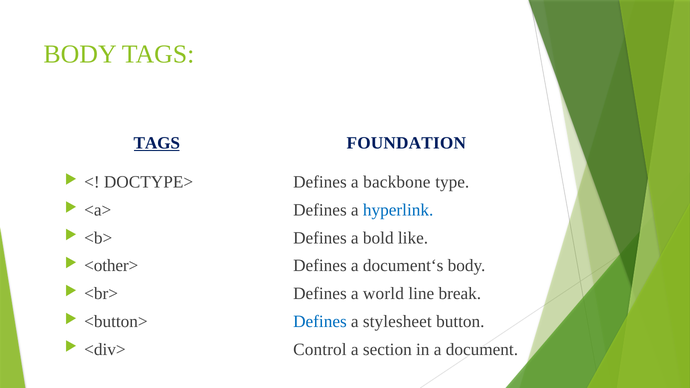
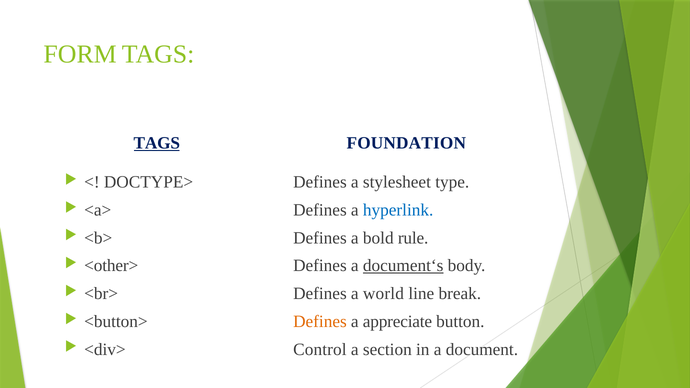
BODY: BODY -> FORM (80, 54)
backbone: backbone -> stylesheet (397, 182)
like: like -> rule (413, 238)
document‘s underline: none -> present (403, 266)
Defines colour: blue -> orange (320, 322)
stylesheet: stylesheet -> appreciate (397, 322)
